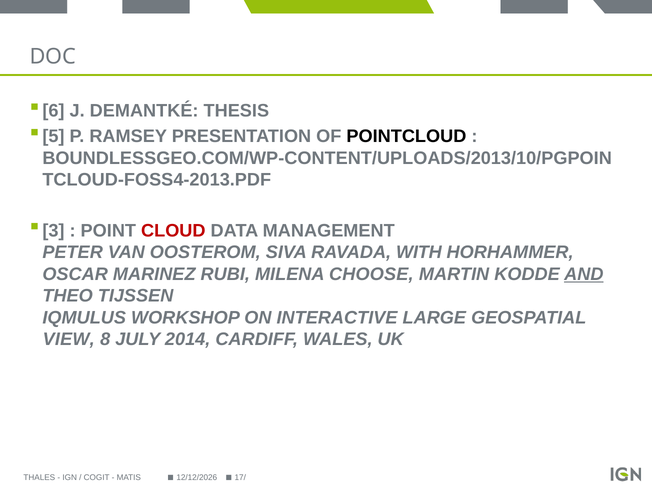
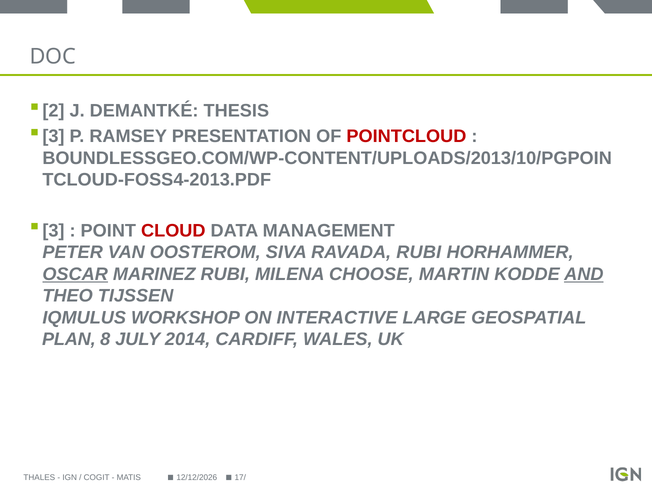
6: 6 -> 2 (53, 111)
5: 5 -> 3 (53, 136)
POINTCLOUD colour: black -> red (406, 136)
RAVADA WITH: WITH -> RUBI (419, 252)
OSCAR underline: none -> present (75, 274)
VIEW: VIEW -> PLAN (69, 339)
